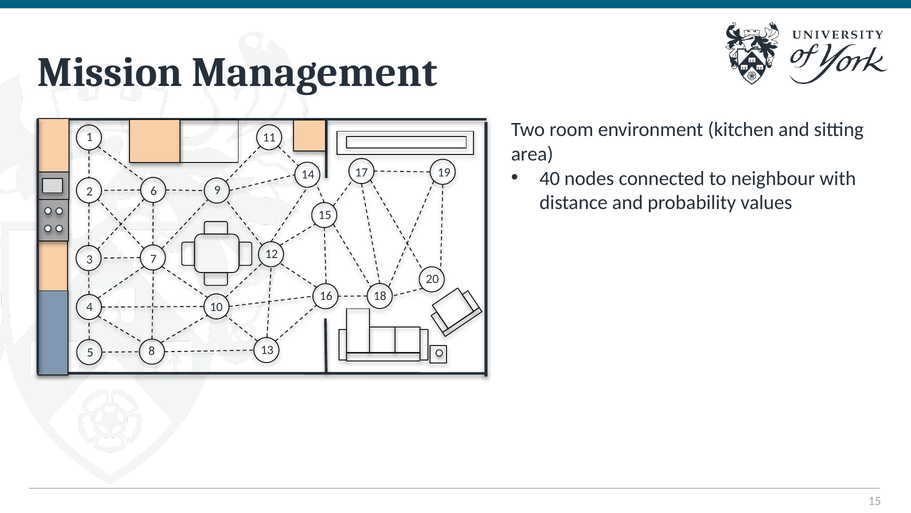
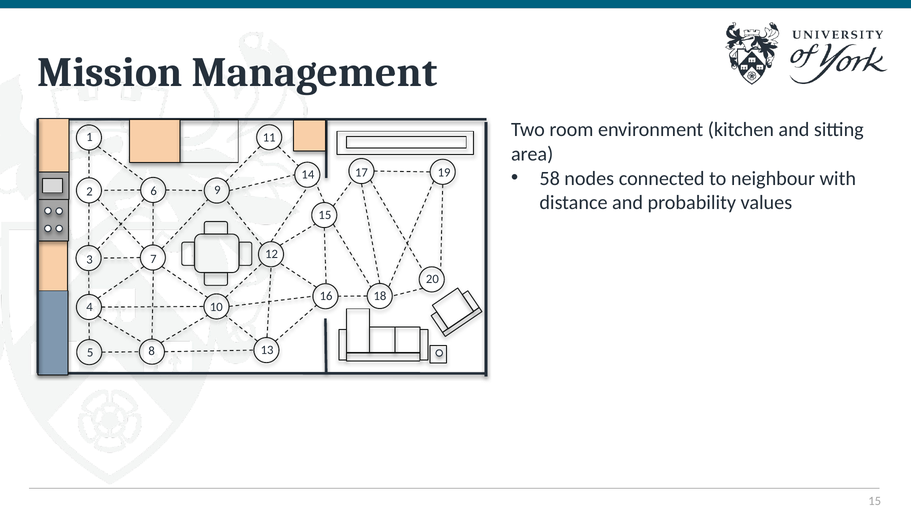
40: 40 -> 58 (550, 178)
